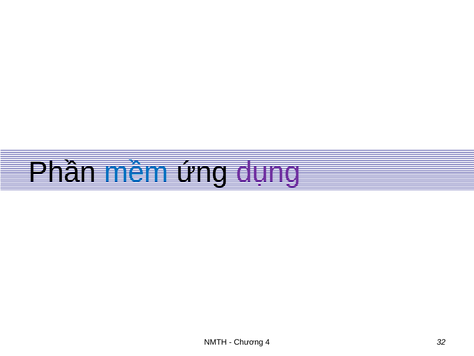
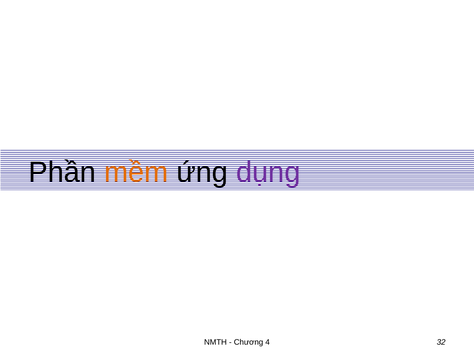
mềm colour: blue -> orange (136, 172)
